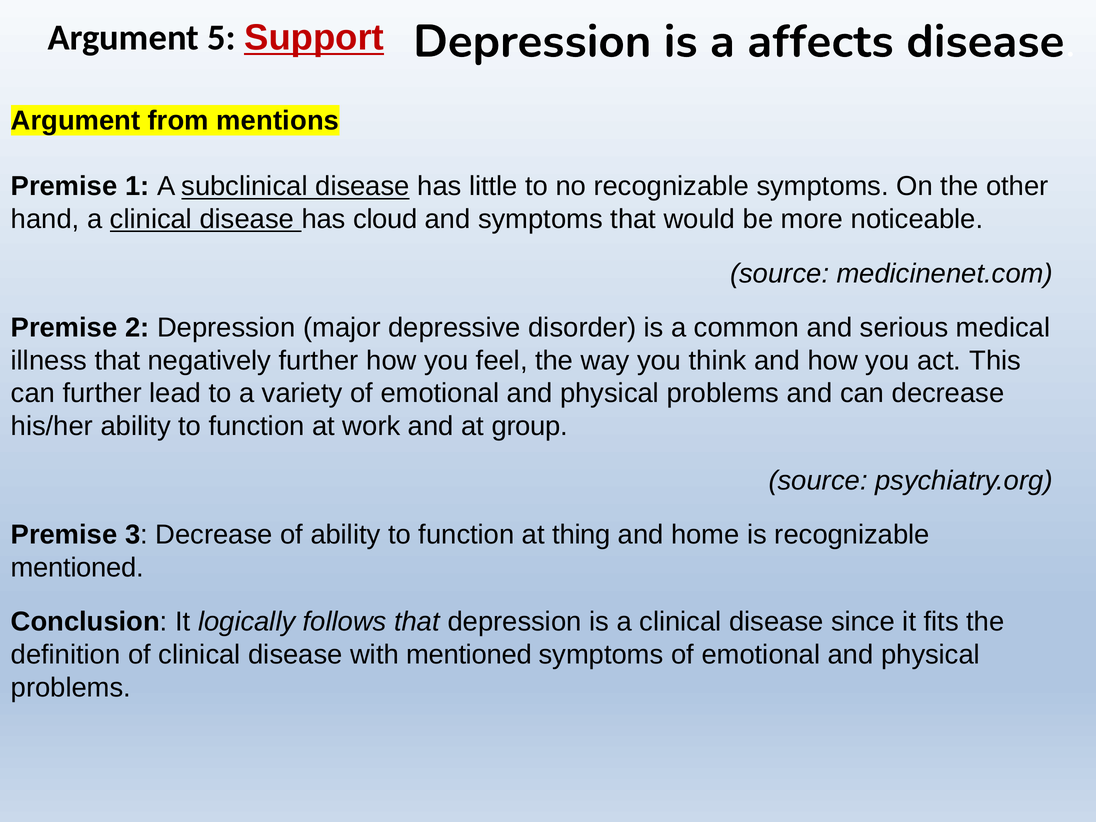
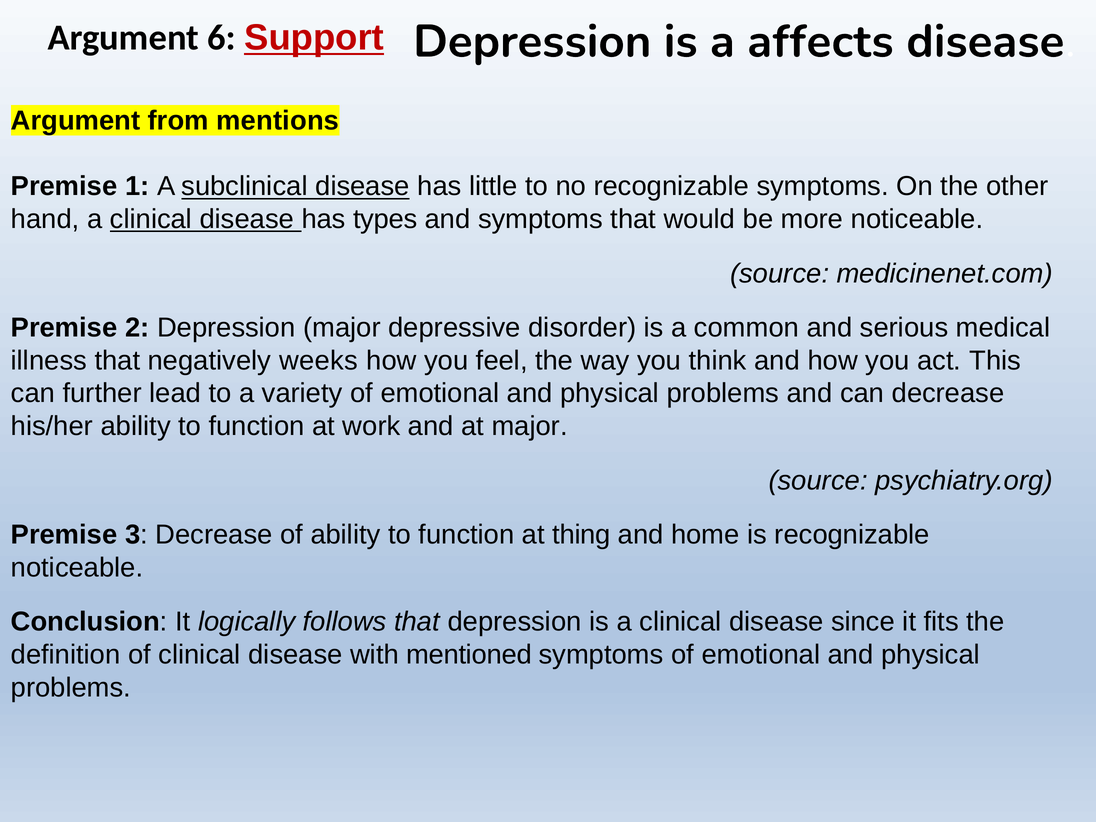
5: 5 -> 6 (222, 38)
cloud: cloud -> types (385, 219)
negatively further: further -> weeks (319, 361)
at group: group -> major (530, 426)
mentioned: mentioned -> noticeable (77, 568)
